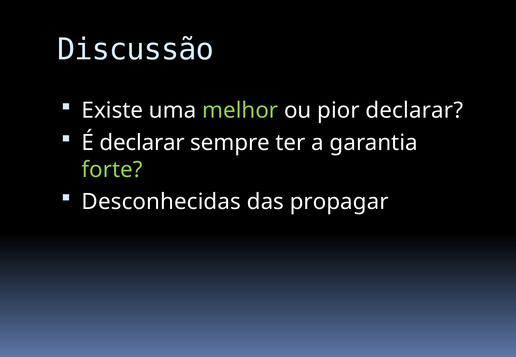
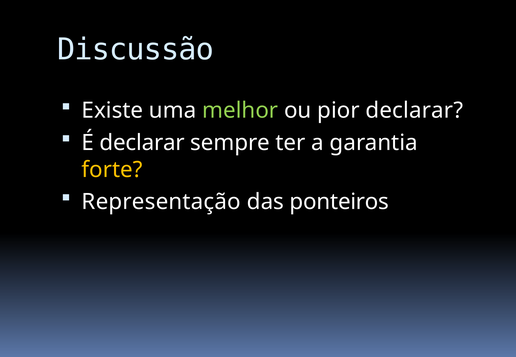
forte colour: light green -> yellow (112, 170)
Desconhecidas: Desconhecidas -> Representação (161, 202)
propagar: propagar -> ponteiros (339, 202)
